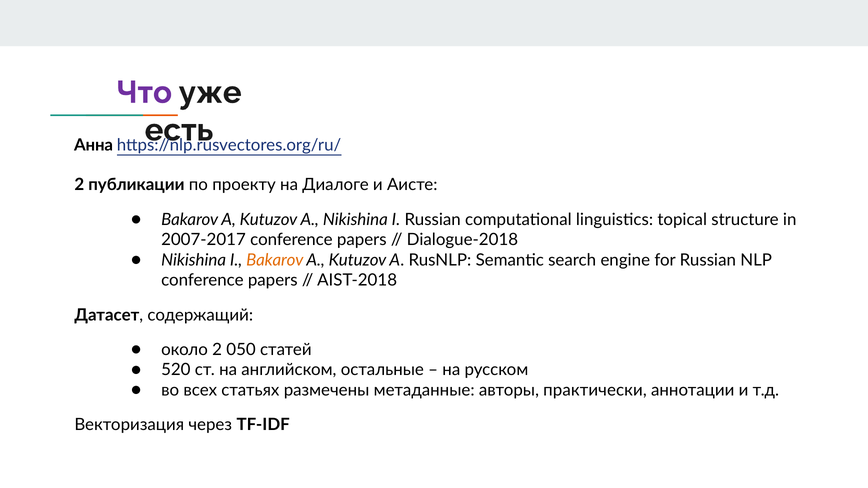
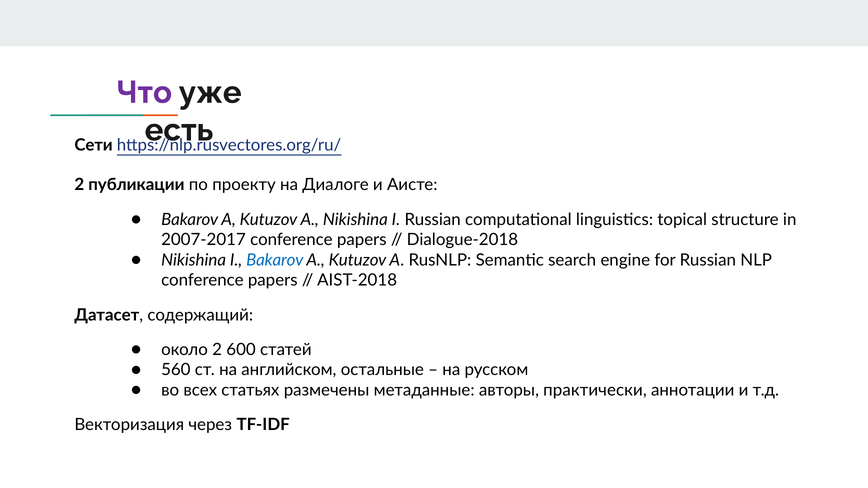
Анна: Анна -> Сети (94, 145)
Bakarov colour: orange -> blue (275, 260)
050: 050 -> 600 (241, 350)
520: 520 -> 560 (176, 370)
